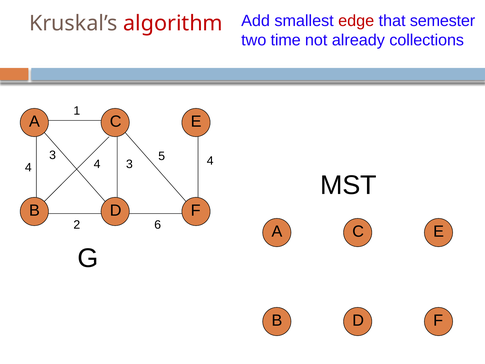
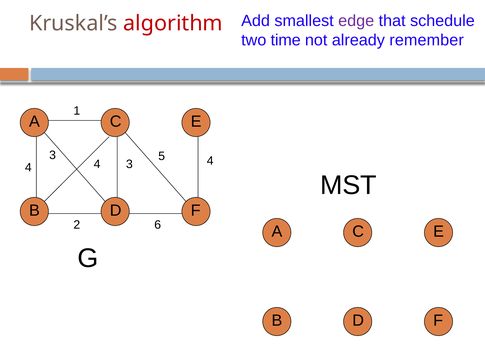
edge colour: red -> purple (356, 21)
semester: semester -> schedule (442, 21)
collections: collections -> remember (427, 40)
